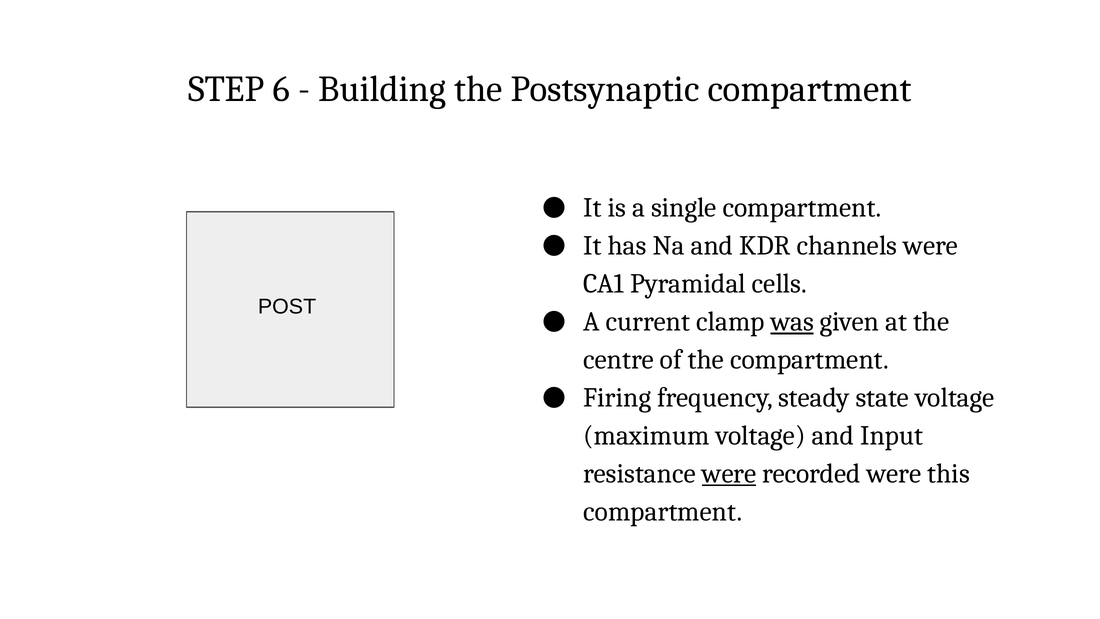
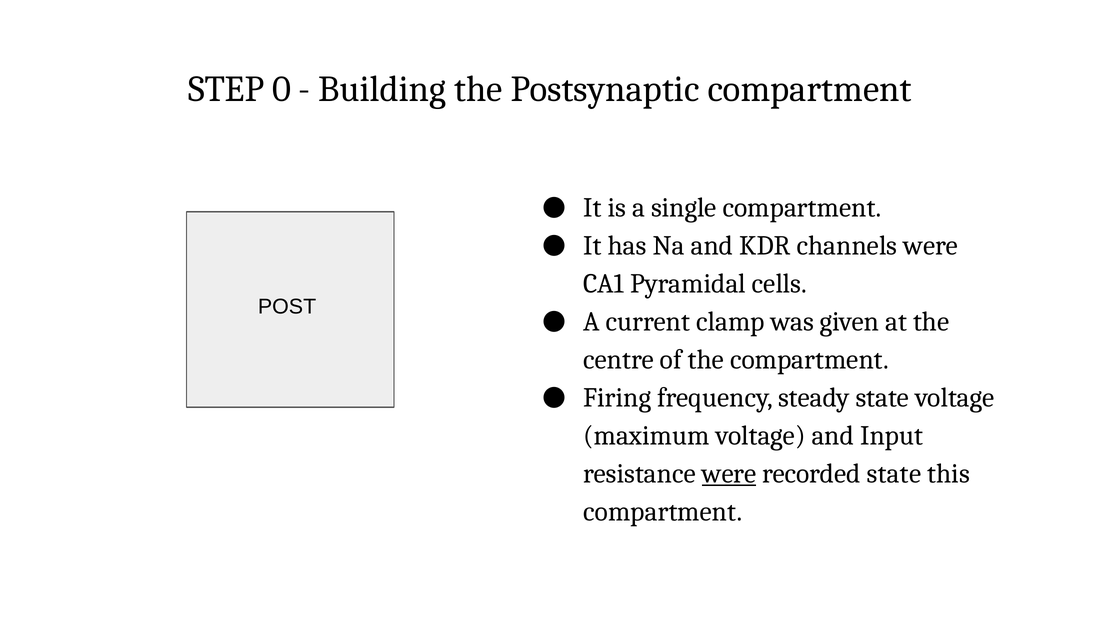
6: 6 -> 0 (282, 89)
was underline: present -> none (792, 322)
recorded were: were -> state (894, 473)
